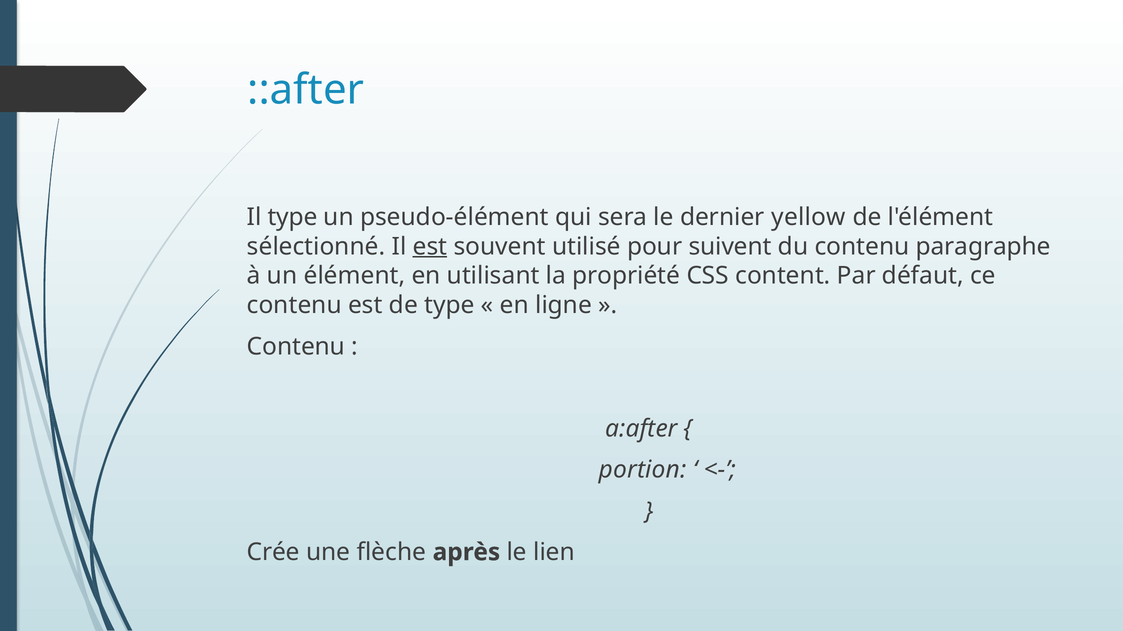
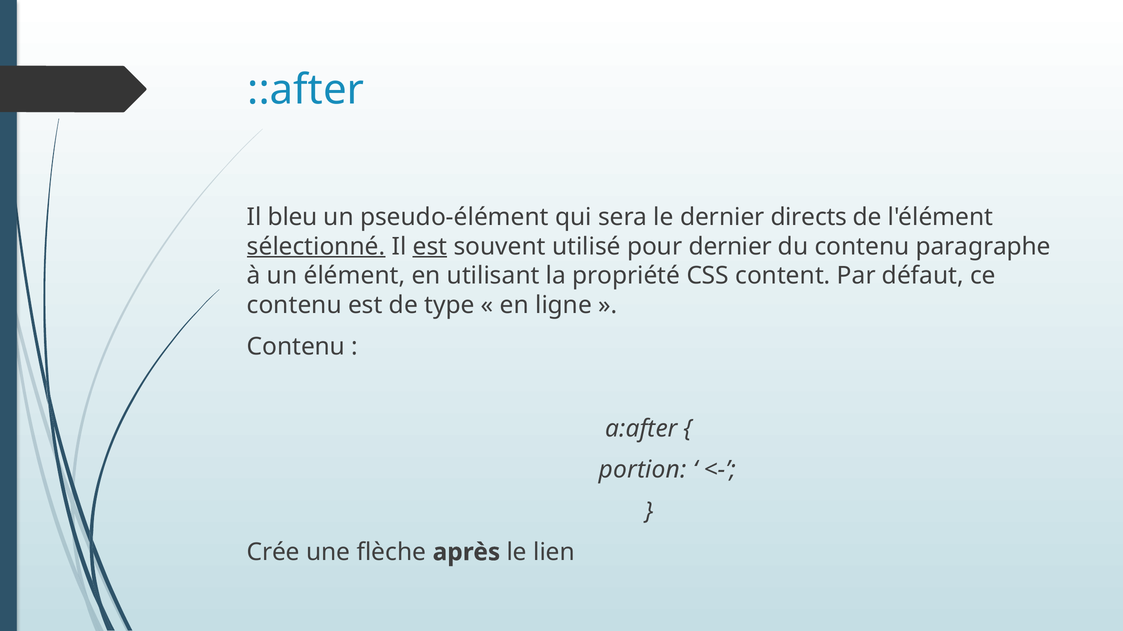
Il type: type -> bleu (293, 217)
yellow: yellow -> directs (809, 217)
sélectionné underline: none -> present (316, 247)
pour suivent: suivent -> dernier (730, 247)
